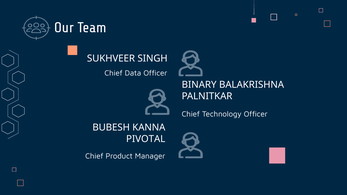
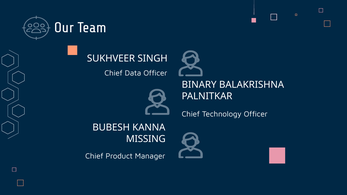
PIVOTAL: PIVOTAL -> MISSING (146, 139)
